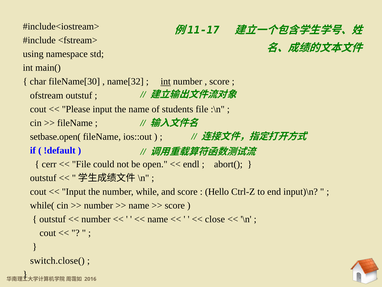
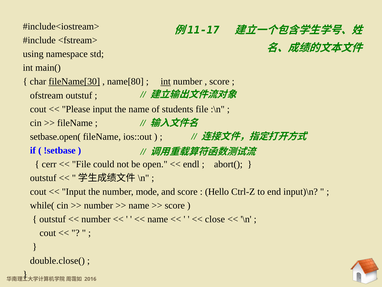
fileName[30 underline: none -> present (74, 81)
name[32: name[32 -> name[80 (125, 81)
!default: !default -> !setbase (60, 150)
while: while -> mode (147, 191)
switch.close(: switch.close( -> double.close( (57, 260)
